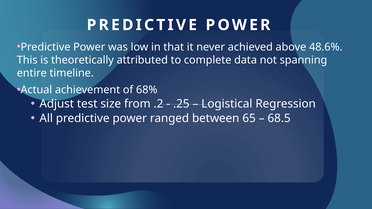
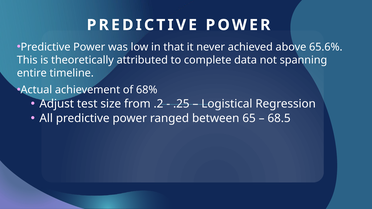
48.6%: 48.6% -> 65.6% (326, 47)
